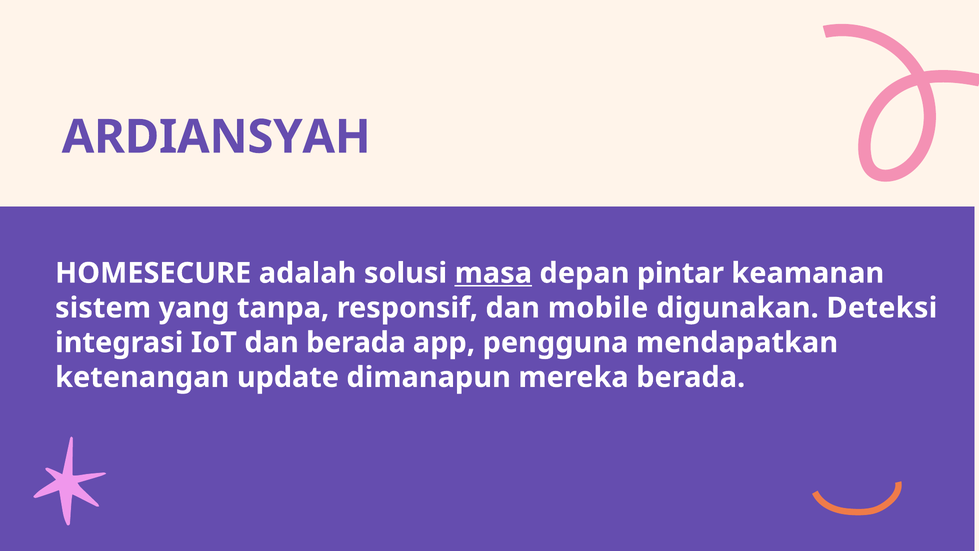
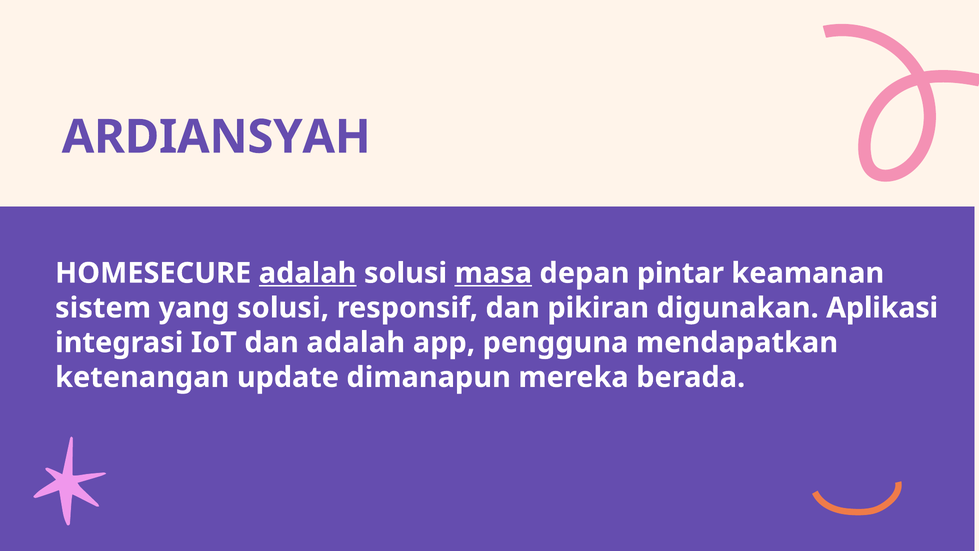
adalah underline: none -> present (308, 273)
yang tanpa: tanpa -> solusi (283, 308)
mobile: mobile -> pikiran (598, 308)
Deteksi: Deteksi -> Aplikasi (882, 308)
dan berada: berada -> adalah (356, 342)
